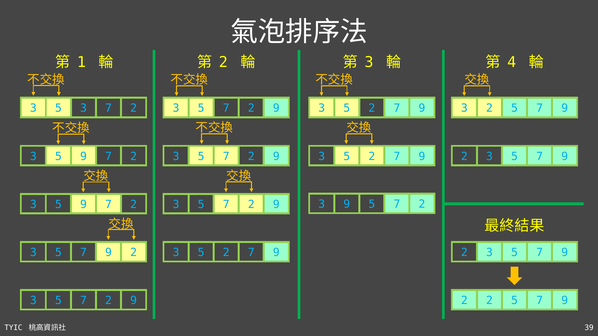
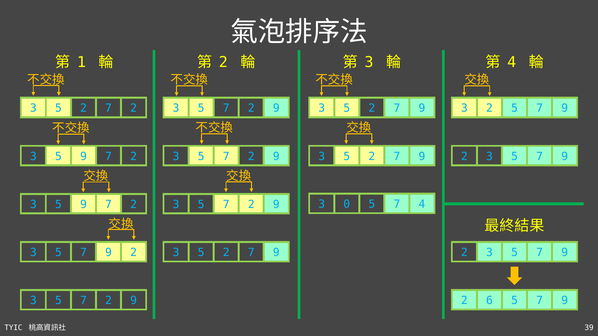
3: 3 -> 2 (83, 108)
3 9: 9 -> 0 (347, 204)
2: 2 -> 4 (422, 204)
2 2: 2 -> 6 (489, 301)
